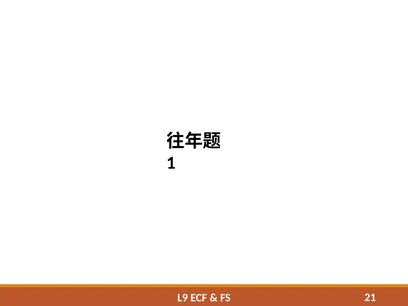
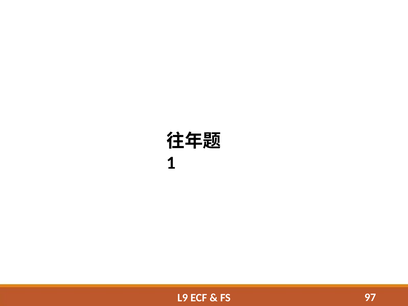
21: 21 -> 97 (370, 298)
